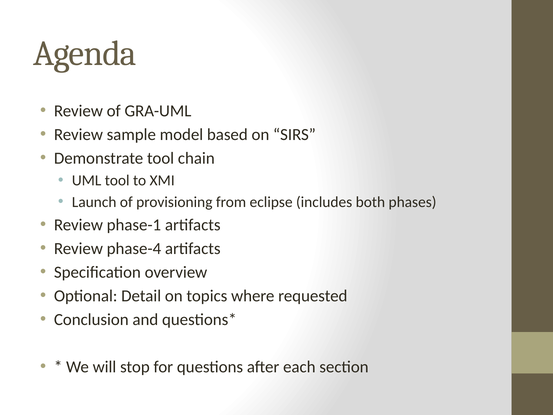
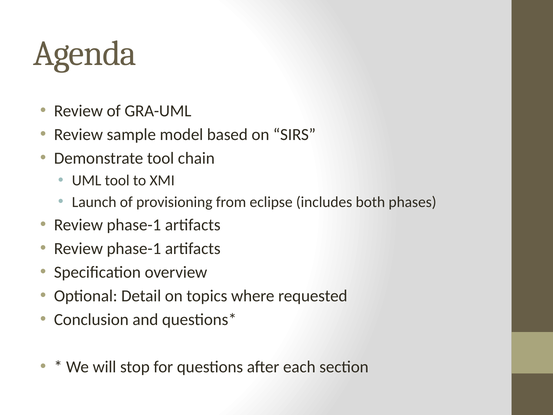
phase-4: phase-4 -> phase-1 (134, 248)
